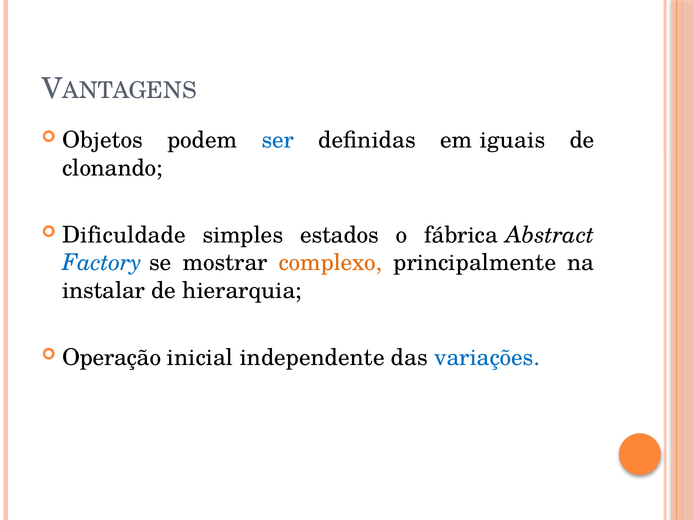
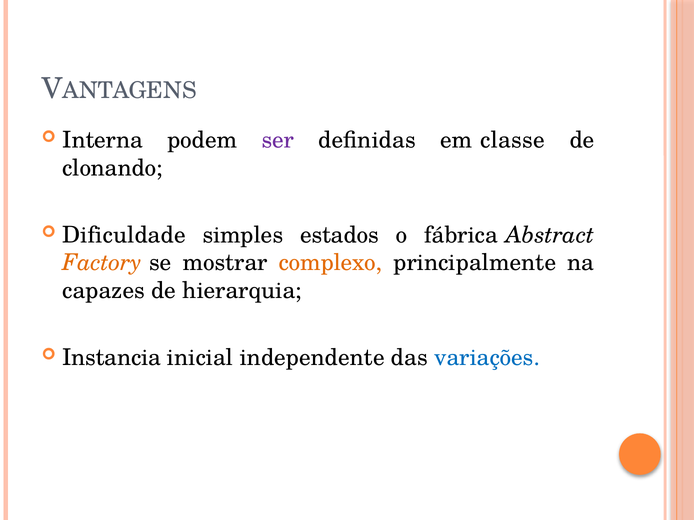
Objetos: Objetos -> Interna (103, 140)
ser colour: blue -> purple (278, 140)
iguais: iguais -> classe (512, 140)
Factory colour: blue -> orange (102, 263)
instalar: instalar -> capazes (104, 291)
Operação: Operação -> Instancia (112, 358)
